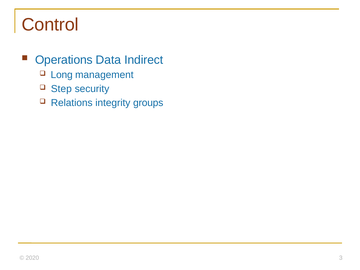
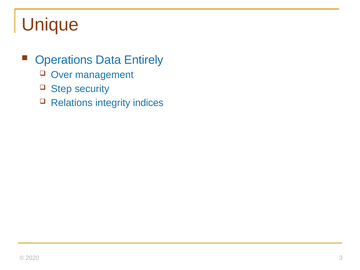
Control: Control -> Unique (50, 25)
Indirect: Indirect -> Entirely (144, 60)
Long: Long -> Over (62, 75)
groups: groups -> indices (148, 103)
